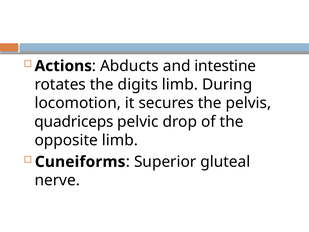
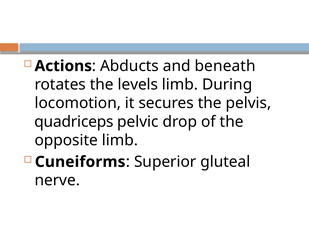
intestine: intestine -> beneath (225, 66)
digits: digits -> levels (138, 84)
